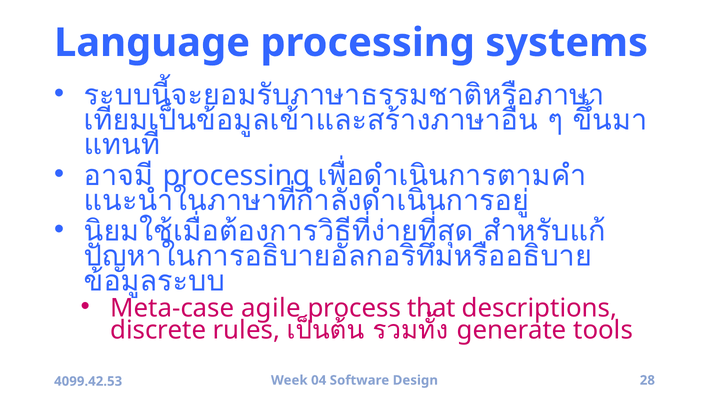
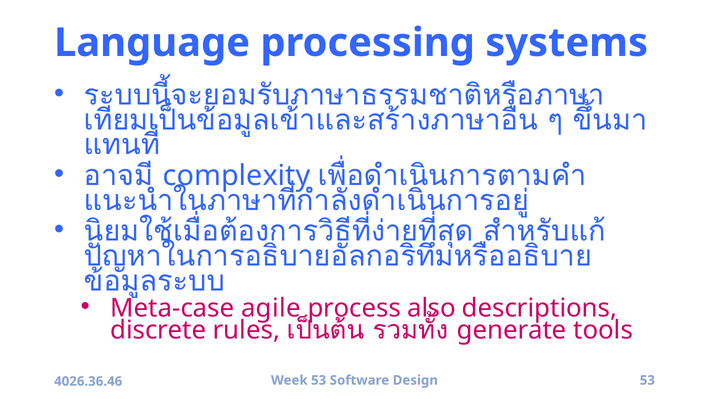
processing: processing -> complexity (237, 176)
that: that -> also (431, 308)
Week 04: 04 -> 53 (319, 380)
Design 28: 28 -> 53 (647, 380)
4099.42.53: 4099.42.53 -> 4026.36.46 (88, 381)
